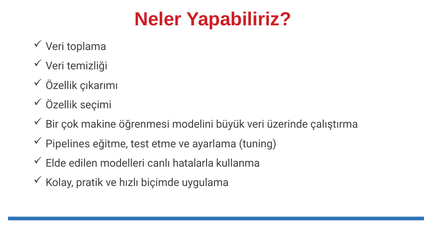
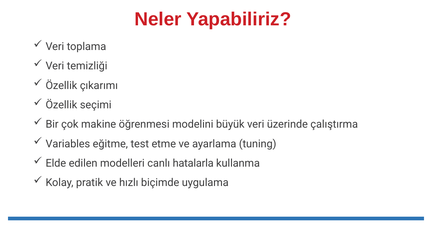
Pipelines: Pipelines -> Variables (68, 143)
